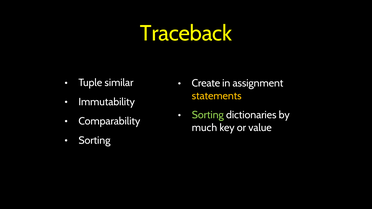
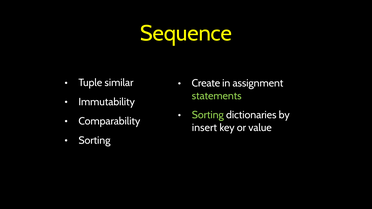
Traceback: Traceback -> Sequence (186, 33)
statements colour: yellow -> light green (217, 96)
much: much -> insert (204, 128)
